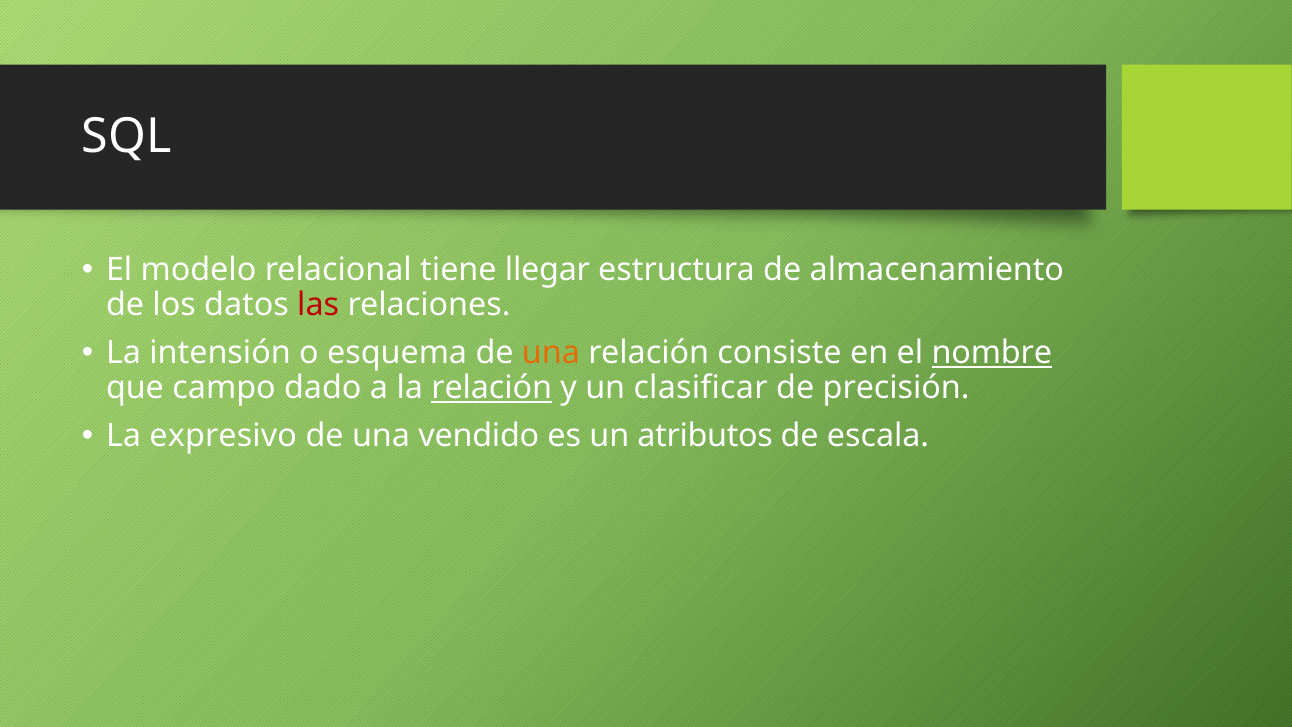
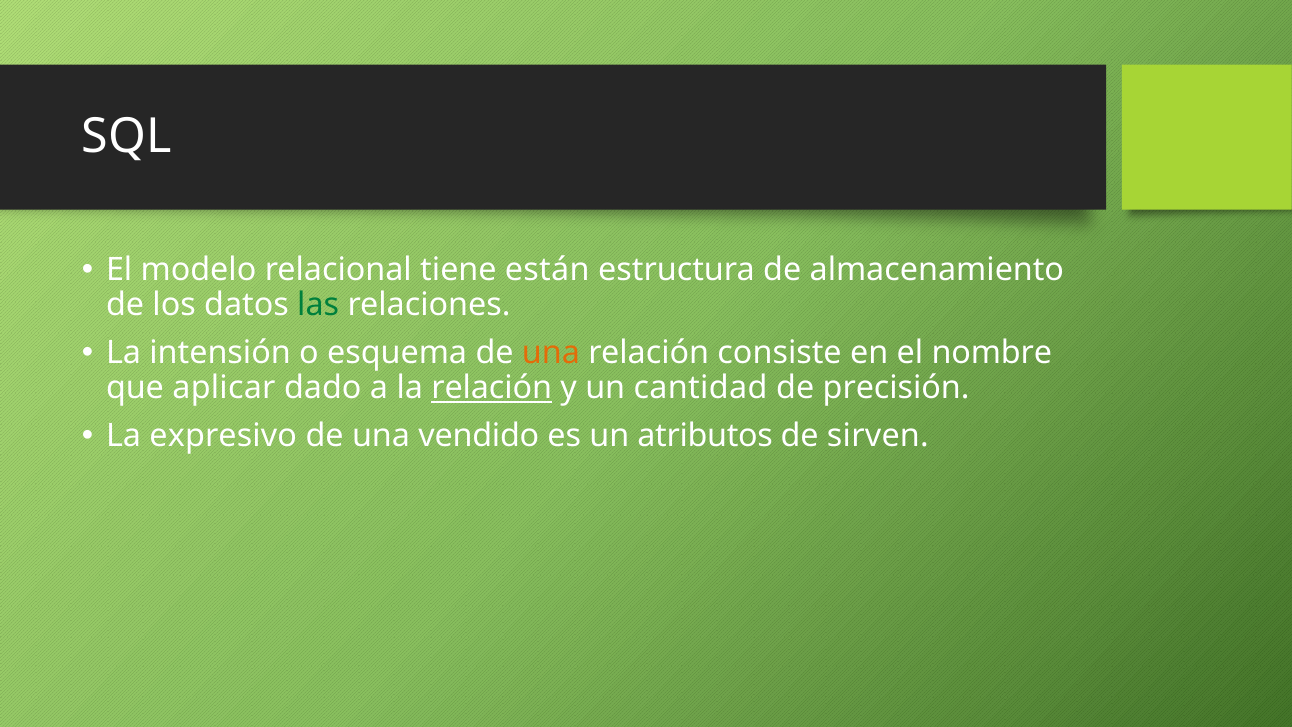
llegar: llegar -> están (547, 270)
las colour: red -> green (318, 305)
nombre underline: present -> none (992, 353)
campo: campo -> aplicar (224, 388)
clasificar: clasificar -> cantidad (701, 388)
escala: escala -> sirven (878, 436)
